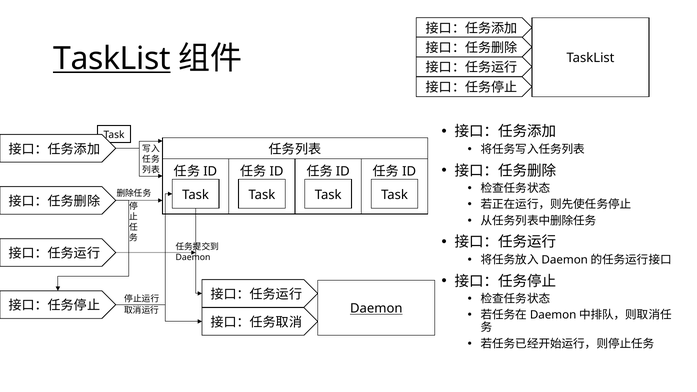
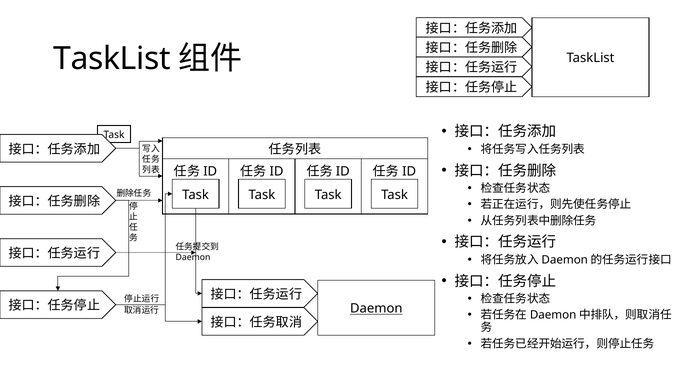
TaskList underline: present -> none (112, 59)
